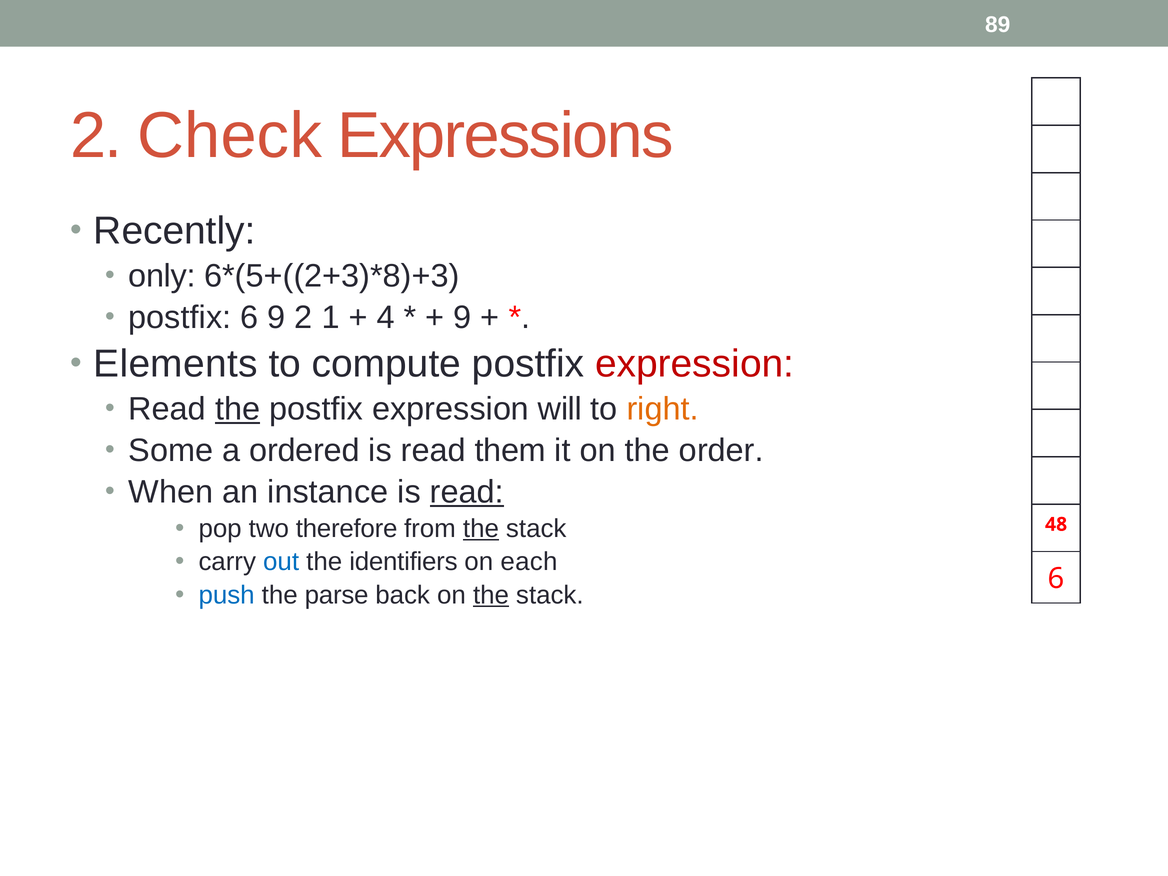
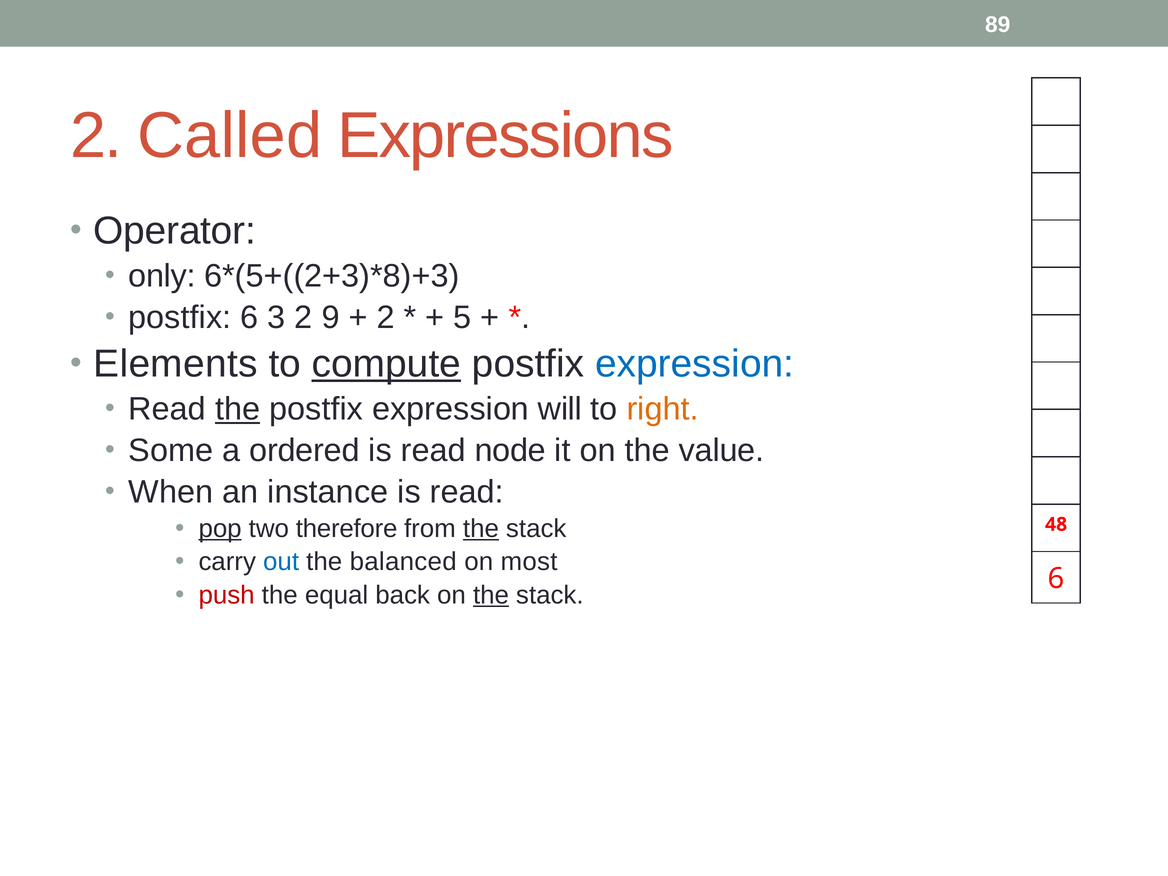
Check: Check -> Called (230, 136)
Recently: Recently -> Operator (175, 231)
6 9: 9 -> 3 (276, 318)
1: 1 -> 9 (331, 318)
4: 4 -> 2 (386, 318)
9: 9 -> 5 (462, 318)
compute underline: none -> present (386, 364)
expression colour: red -> blue (695, 364)
them: them -> node (510, 450)
order: order -> value (722, 450)
read underline: present -> none (467, 492)
pop underline: none -> present (220, 529)
identifiers: identifiers -> balanced (403, 562)
each: each -> most (529, 562)
push colour: blue -> red (227, 595)
parse: parse -> equal (337, 595)
